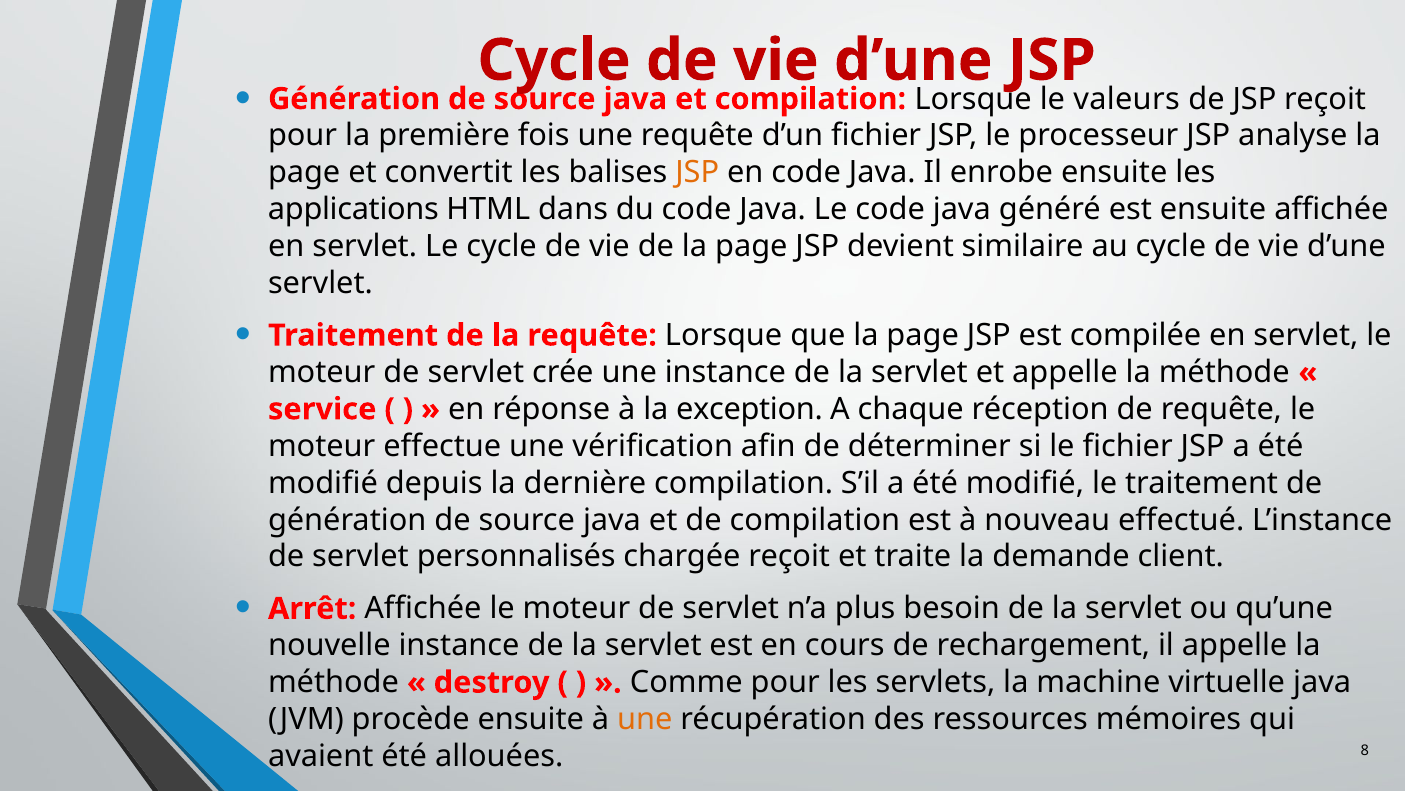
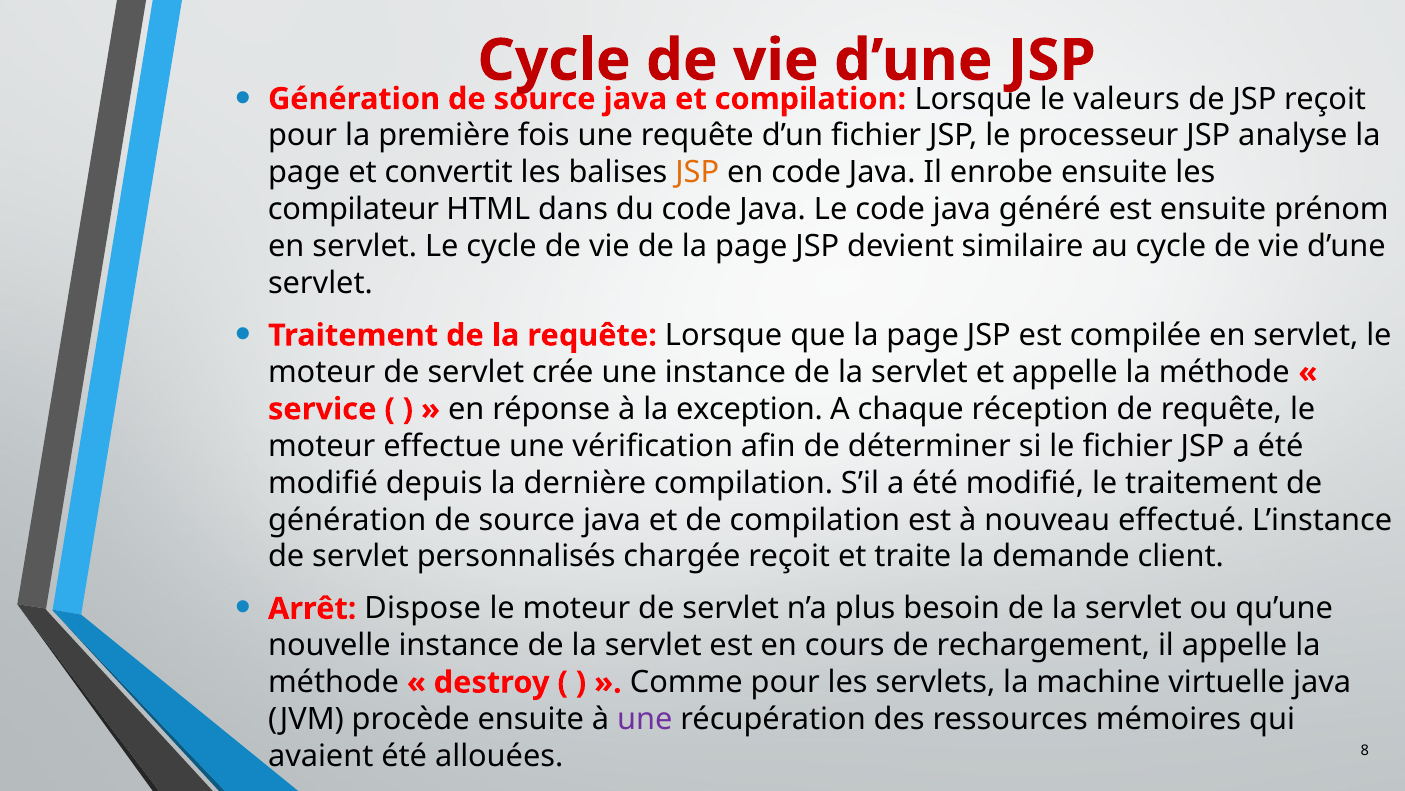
applications: applications -> compilateur (353, 209)
ensuite affichée: affichée -> prénom (1331, 209)
Arrêt Affichée: Affichée -> Dispose (423, 608)
une colour: orange -> purple (645, 719)
